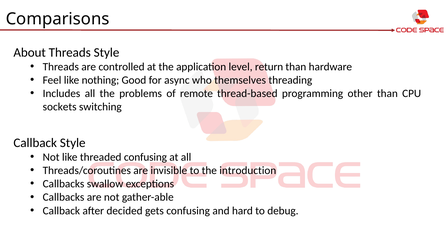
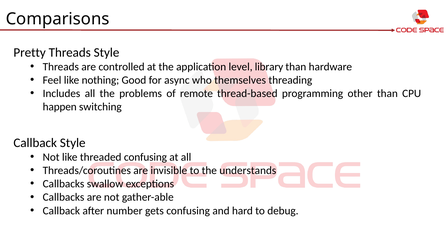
About: About -> Pretty (30, 52)
return: return -> library (269, 67)
sockets: sockets -> happen (60, 107)
introduction: introduction -> understands (248, 170)
decided: decided -> number (125, 211)
